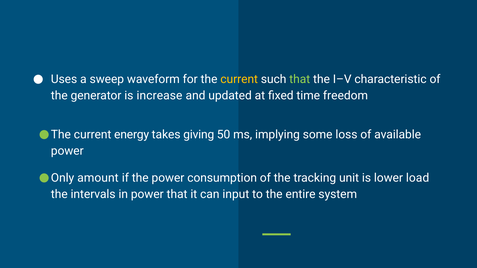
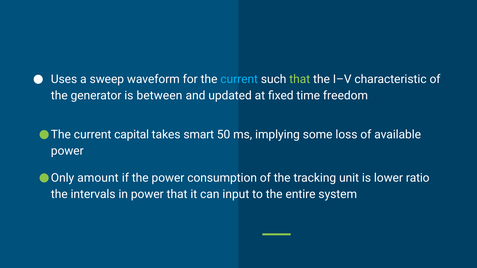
current colour: yellow -> light blue (239, 79)
increase: increase -> between (159, 96)
energy: energy -> capital (132, 135)
giving: giving -> smart (199, 135)
load: load -> ratio (418, 178)
